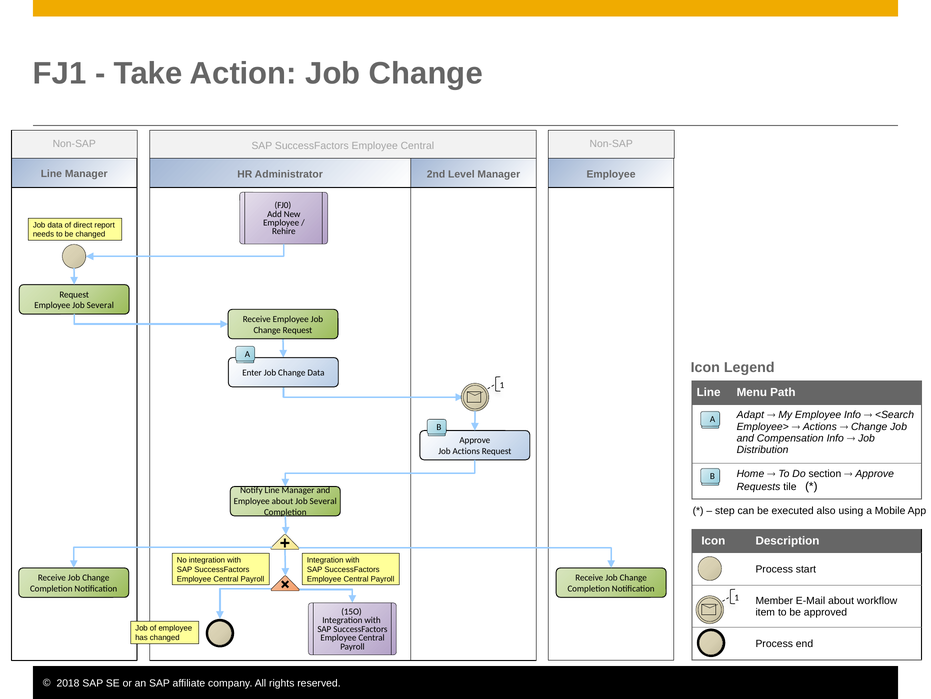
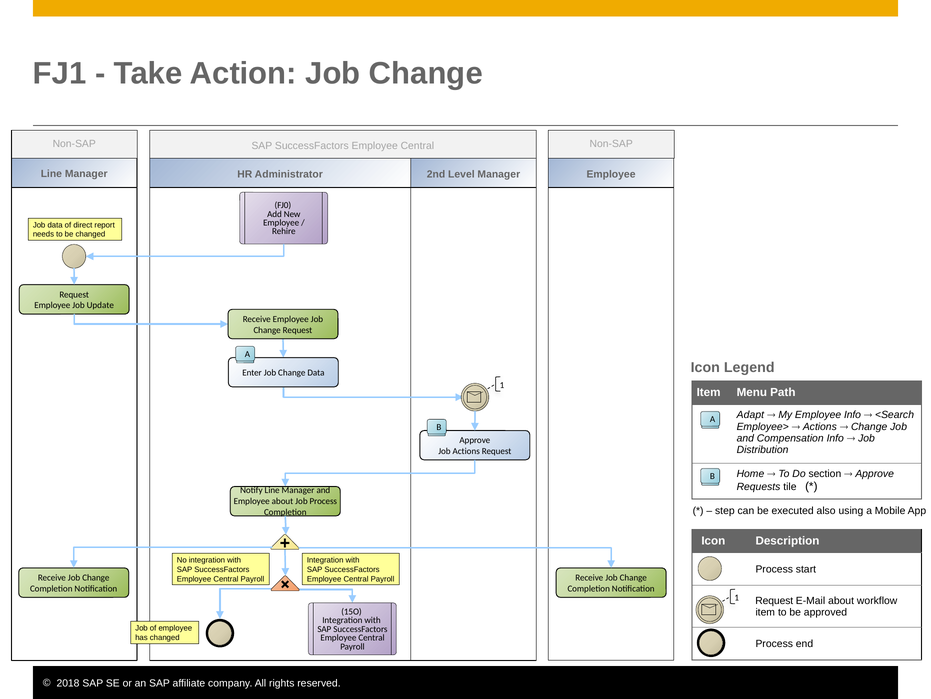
Employee Job Several: Several -> Update (100, 305)
Line: Line -> Item (709, 392)
about Job Several: Several -> Process (323, 501)
Member: Member -> Request (774, 600)
